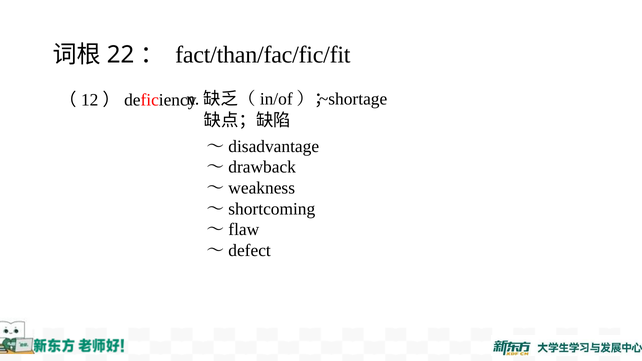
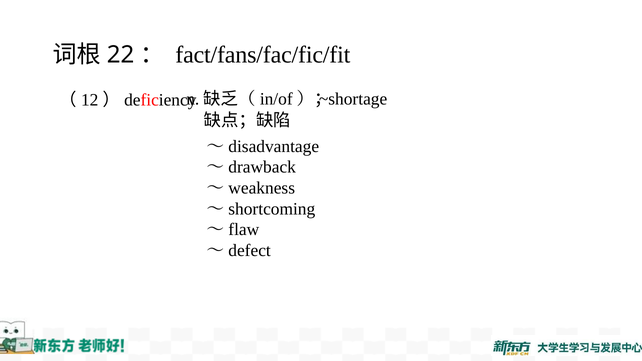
fact/than/fac/fic/fit: fact/than/fac/fic/fit -> fact/fans/fac/fic/fit (263, 55)
